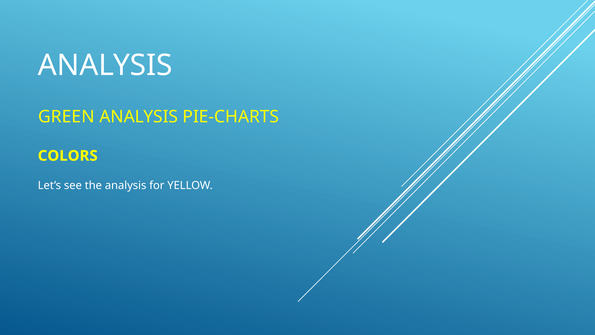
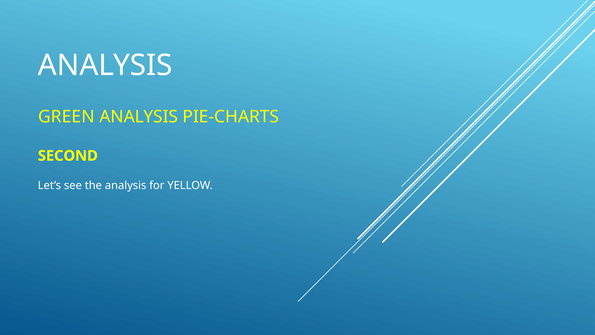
COLORS: COLORS -> SECOND (68, 156)
